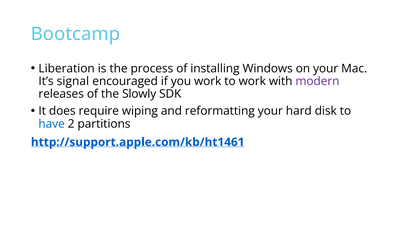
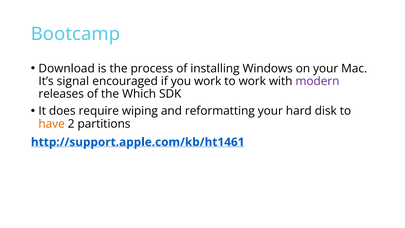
Liberation: Liberation -> Download (67, 68)
Slowly: Slowly -> Which (139, 94)
have colour: blue -> orange (52, 124)
